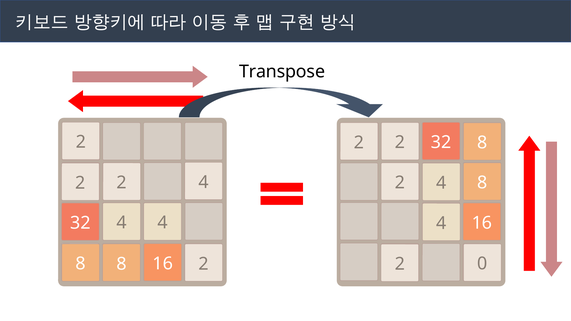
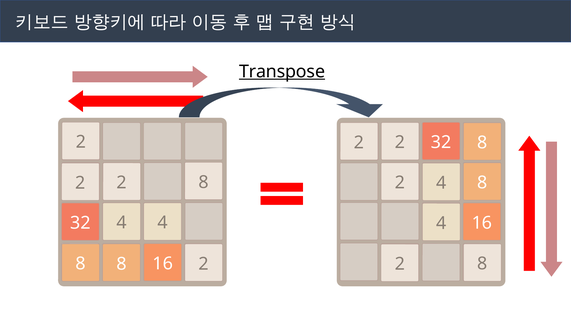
Transpose underline: none -> present (282, 72)
4: 4 -> 8 (204, 182)
0: 0 -> 8 (482, 264)
